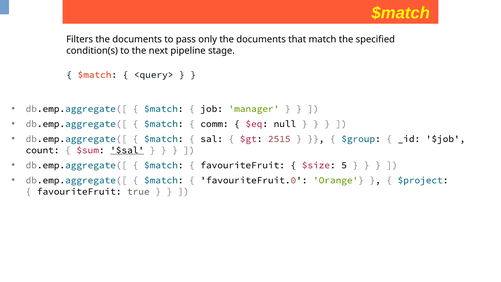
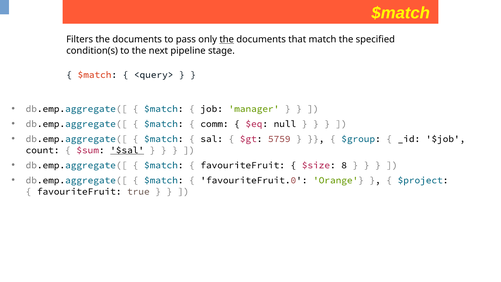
the underline: none -> present (227, 39)
2515: 2515 -> 5759 (279, 139)
5: 5 -> 8 (344, 165)
